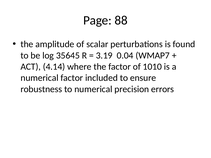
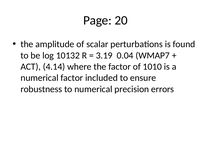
88: 88 -> 20 (121, 20)
35645: 35645 -> 10132 (68, 56)
